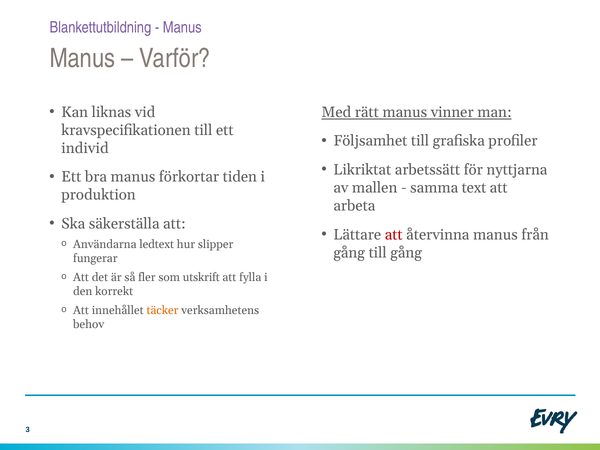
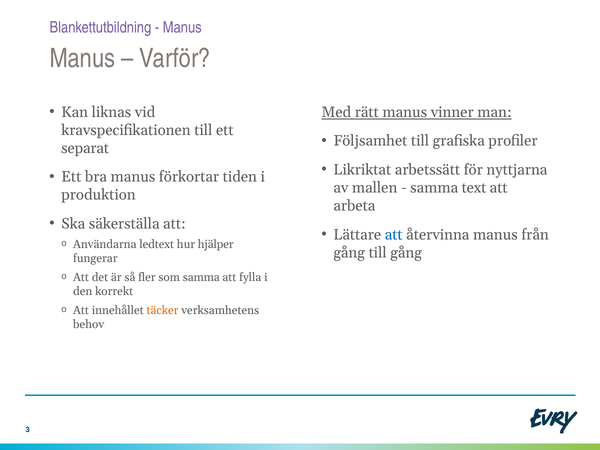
individ: individ -> separat (85, 148)
att colour: red -> blue (394, 235)
slipper: slipper -> hjälper (216, 245)
som utskrift: utskrift -> samma (201, 278)
